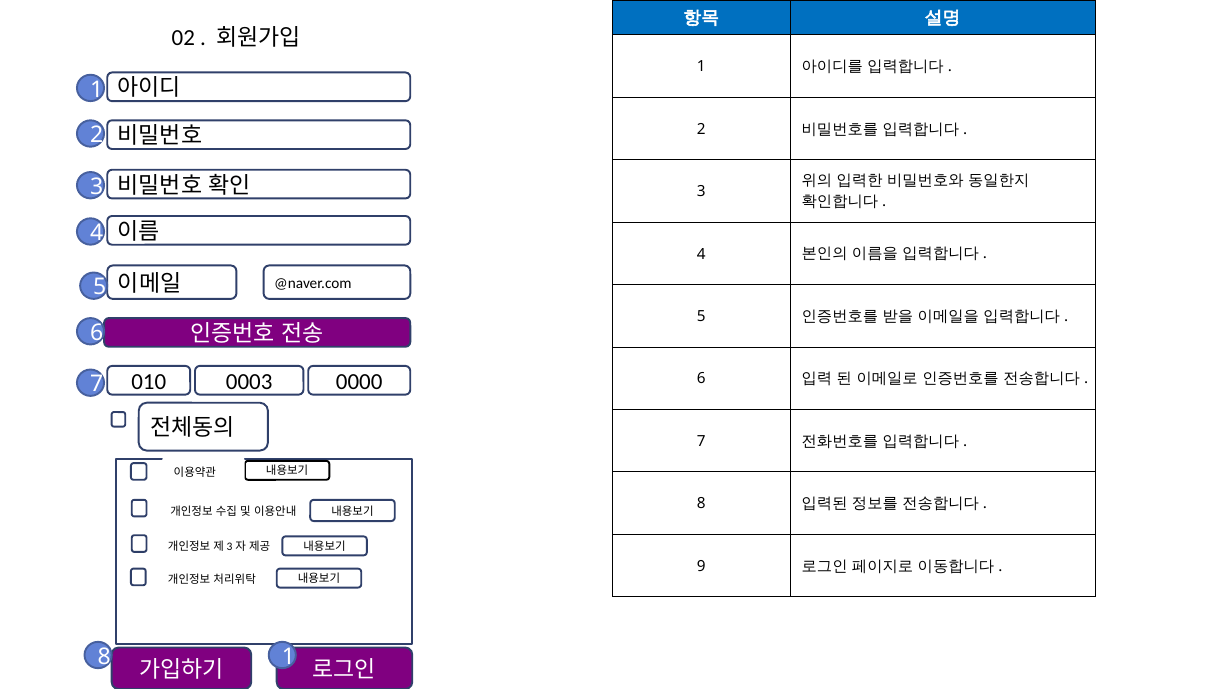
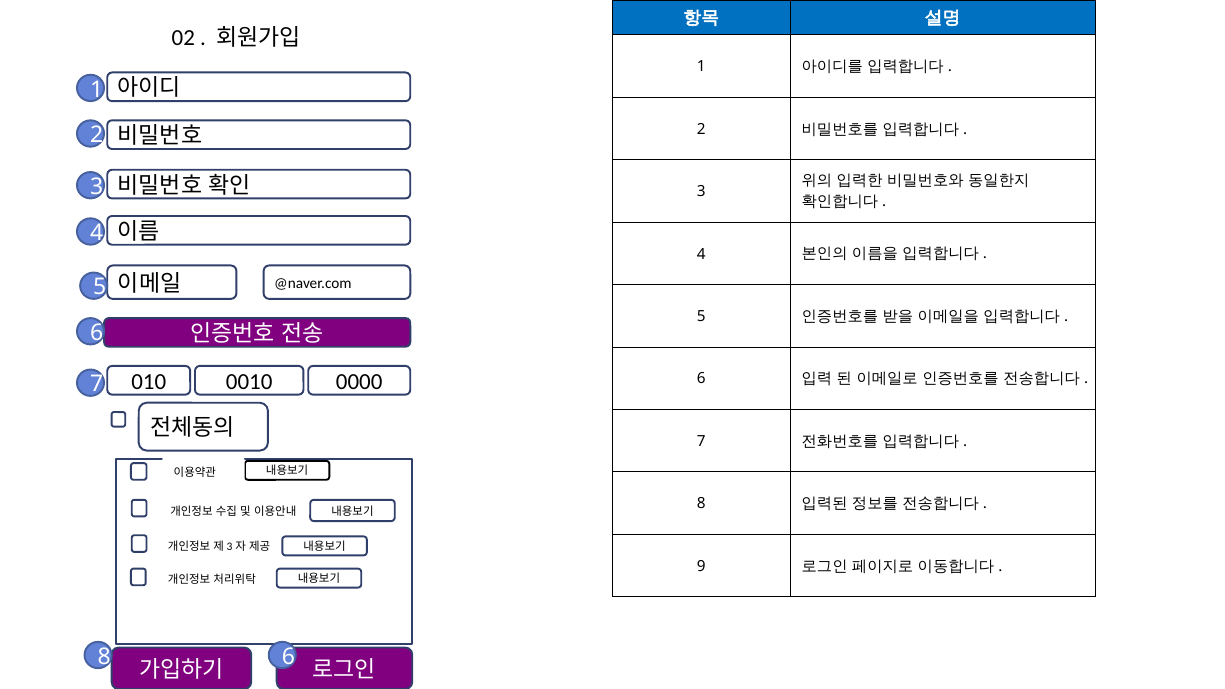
0003: 0003 -> 0010 (249, 382)
8 1: 1 -> 6 (288, 657)
